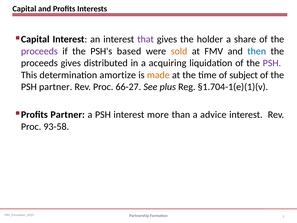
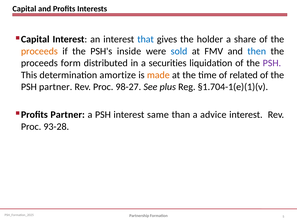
that colour: purple -> blue (146, 39)
proceeds colour: purple -> orange (39, 51)
based: based -> inside (129, 51)
sold colour: orange -> blue (179, 51)
proceeds gives: gives -> form (71, 63)
acquiring: acquiring -> securities (168, 63)
subject: subject -> related (244, 75)
66-27: 66-27 -> 98-27 (128, 87)
more: more -> same (158, 115)
93-58: 93-58 -> 93-28 (56, 126)
